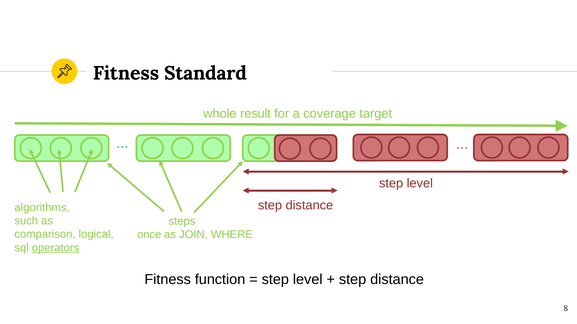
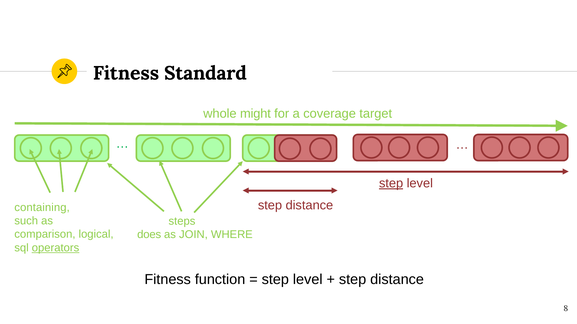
result: result -> might (255, 114)
step underline: none -> present (391, 184)
algorithms: algorithms -> containing (42, 208)
once: once -> does (149, 235)
